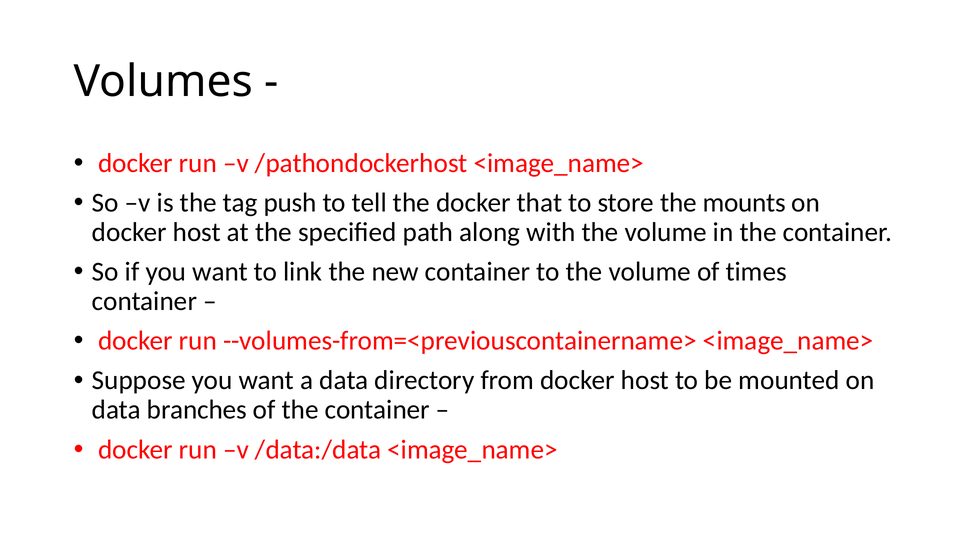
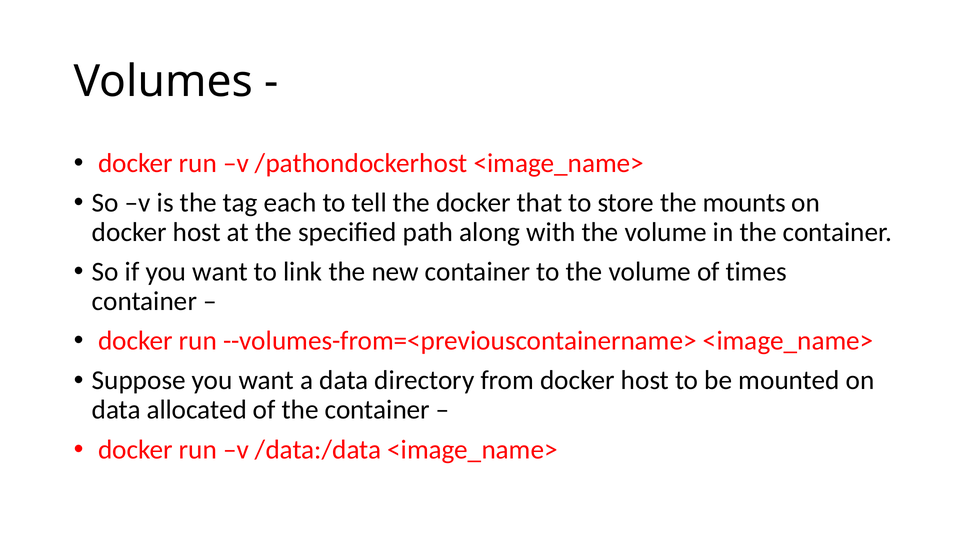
push: push -> each (290, 203)
branches: branches -> allocated (197, 410)
